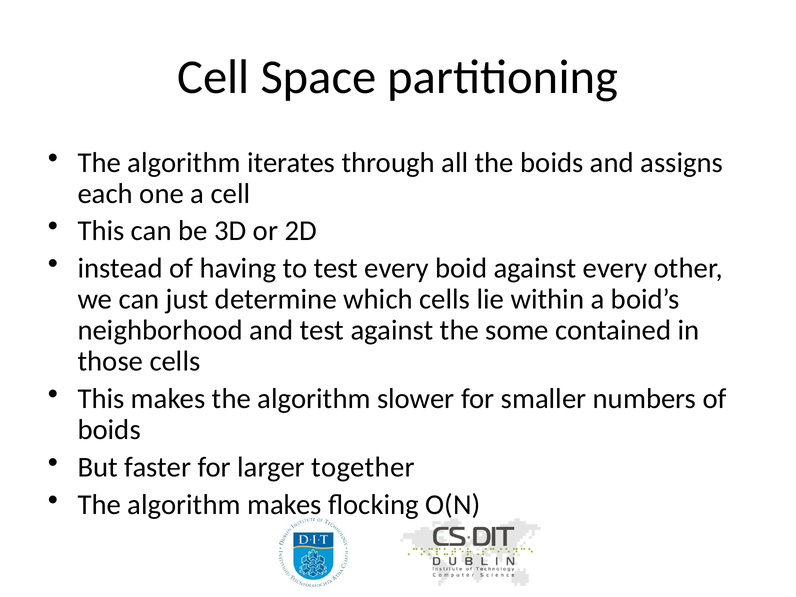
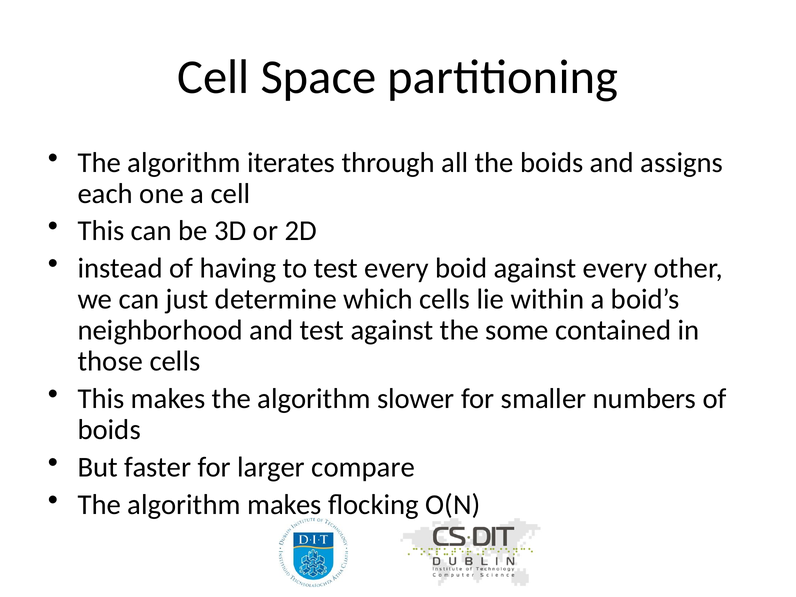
together: together -> compare (363, 467)
